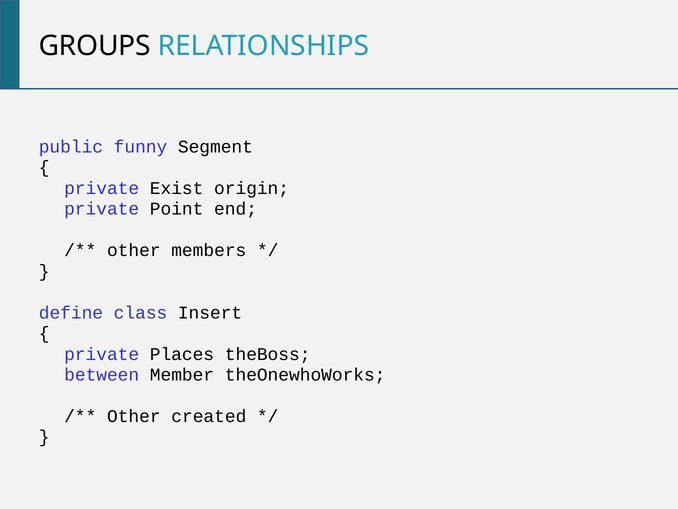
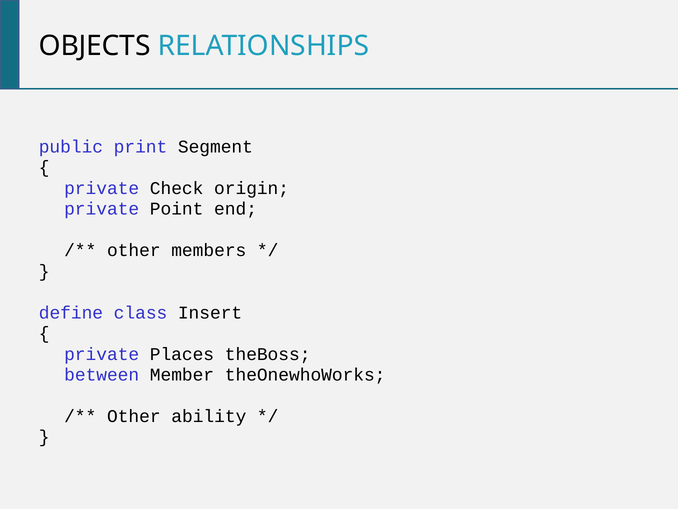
GROUPS: GROUPS -> OBJECTS (95, 46)
funny: funny -> print (140, 147)
Exist: Exist -> Check (177, 188)
created: created -> ability (209, 416)
